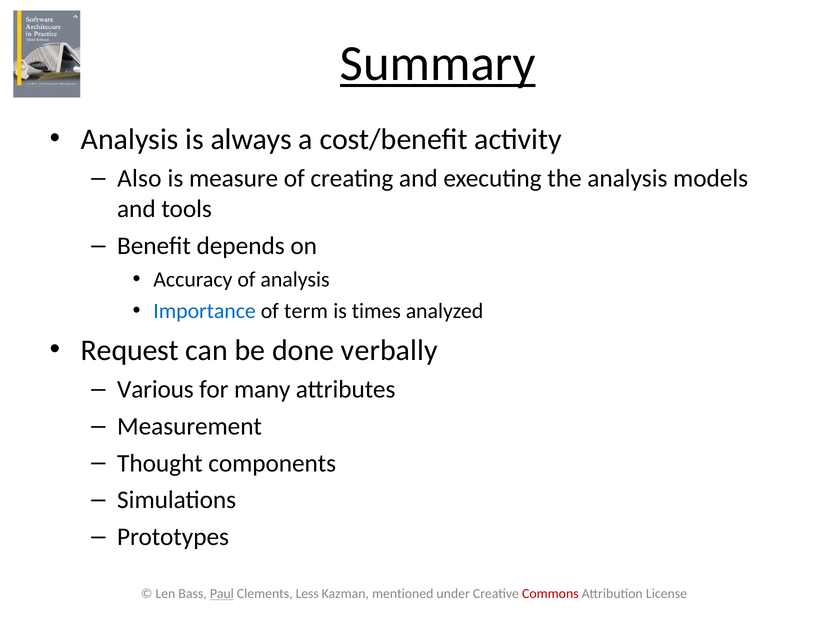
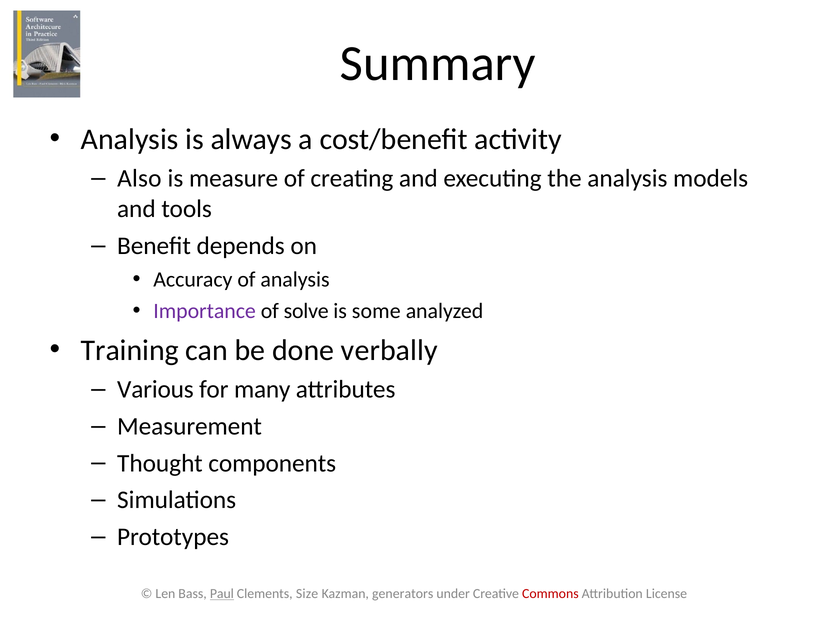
Summary underline: present -> none (438, 64)
Importance colour: blue -> purple (205, 311)
term: term -> solve (306, 311)
times: times -> some (376, 311)
Request: Request -> Training (130, 350)
Less: Less -> Size (307, 594)
mentioned: mentioned -> generators (403, 594)
